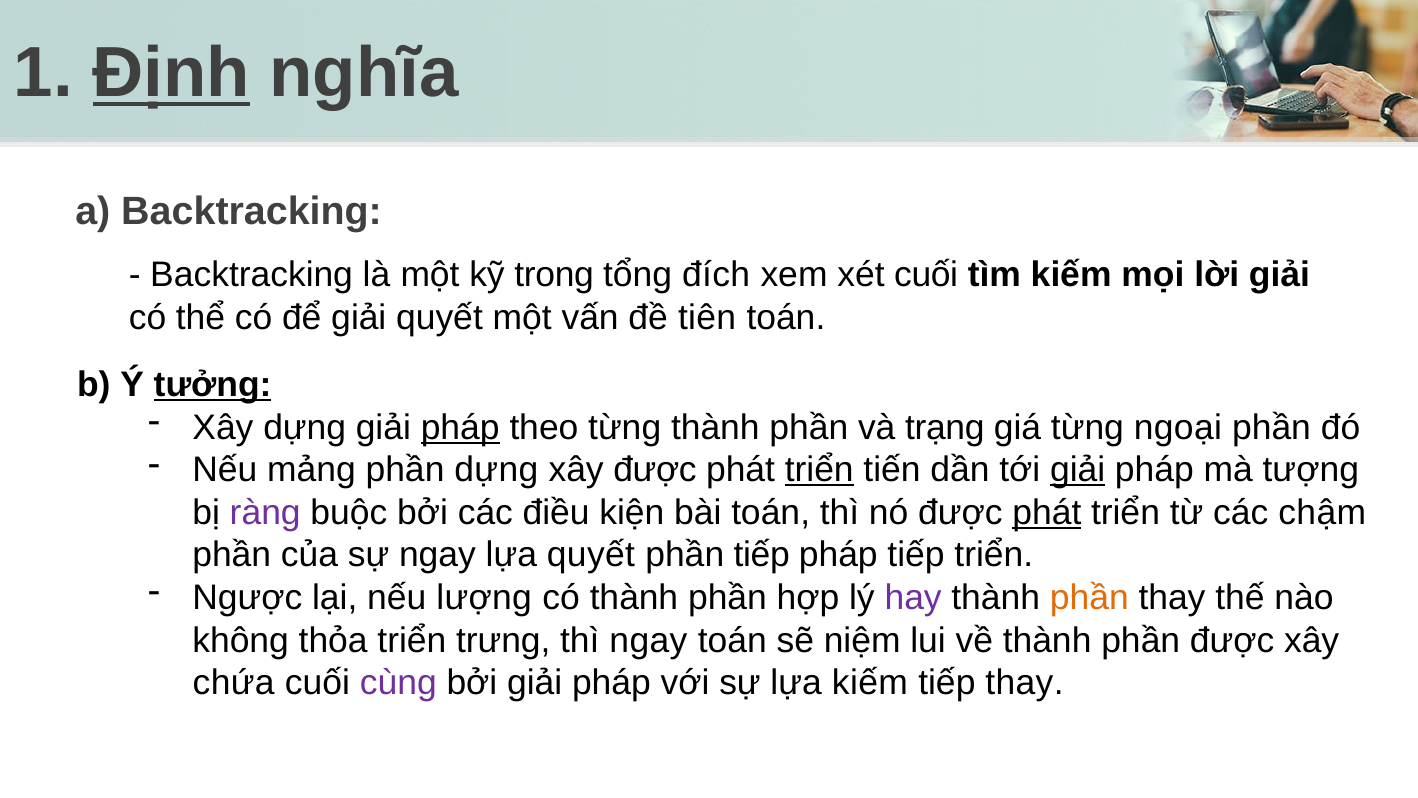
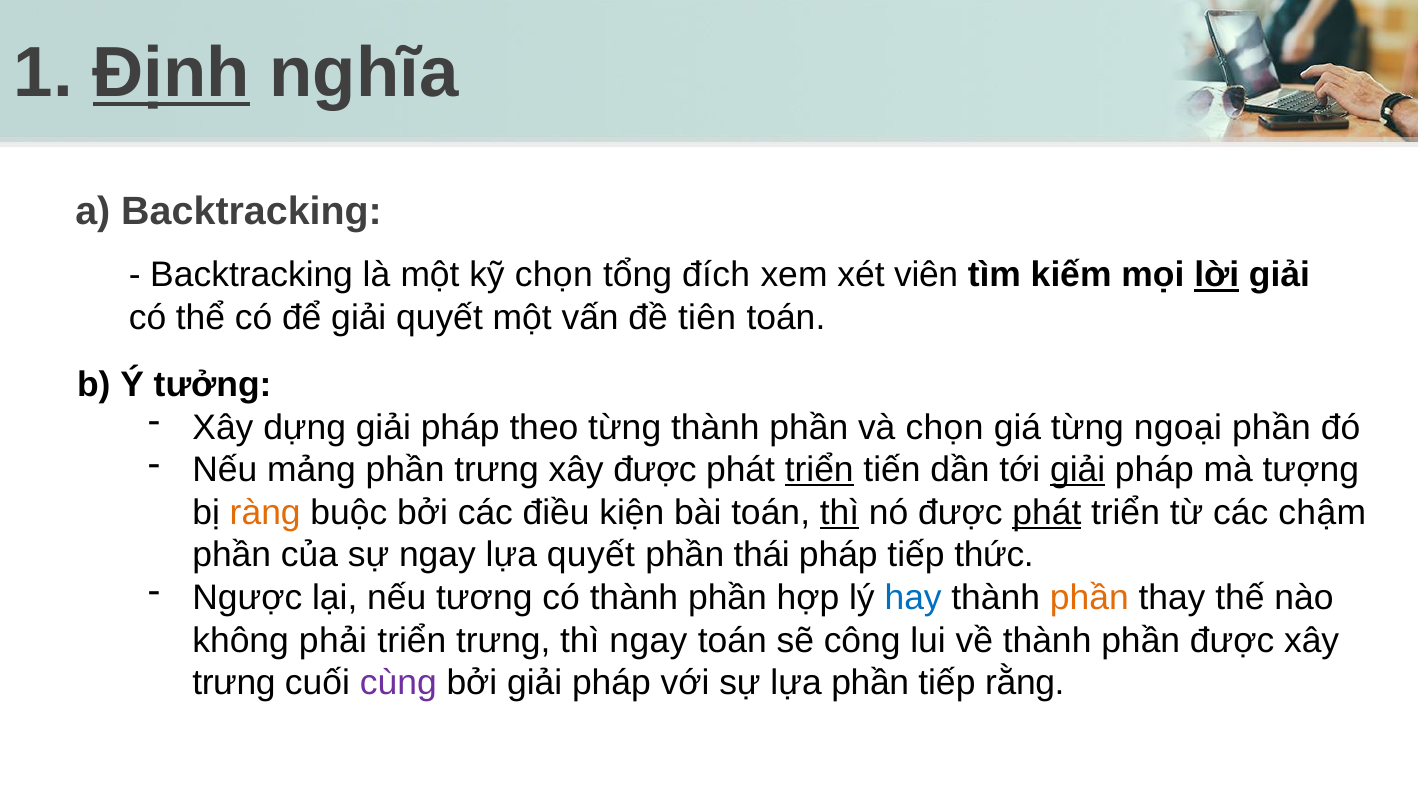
kỹ trong: trong -> chọn (554, 275)
xét cuối: cuối -> viên (926, 275)
lời underline: none -> present (1217, 275)
tưởng underline: present -> none (213, 385)
pháp underline: present -> none (460, 427)
và trạng: trạng -> chọn (945, 427)
phần dựng: dựng -> trưng (497, 470)
ràng colour: purple -> orange (265, 512)
thì underline: none -> present (839, 512)
phần tiếp: tiếp -> thái (762, 555)
tiếp triển: triển -> thức (994, 555)
lượng: lượng -> tương (484, 598)
hay colour: purple -> blue (913, 598)
thỏa: thỏa -> phải (333, 640)
niệm: niệm -> công (862, 640)
chứa: chứa -> trưng (234, 683)
lựa kiếm: kiếm -> phần (870, 683)
tiếp thay: thay -> rằng (1025, 683)
